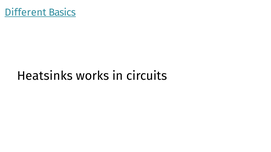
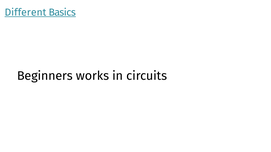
Heatsinks: Heatsinks -> Beginners (45, 76)
